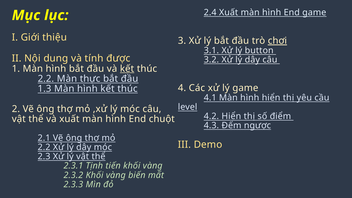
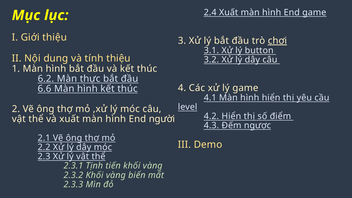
tính được: được -> thiệu (118, 58)
kết underline: present -> none (127, 69)
2.2: 2.2 -> 6.2 (46, 79)
1.3: 1.3 -> 6.6 (45, 89)
chuột: chuột -> người (162, 119)
